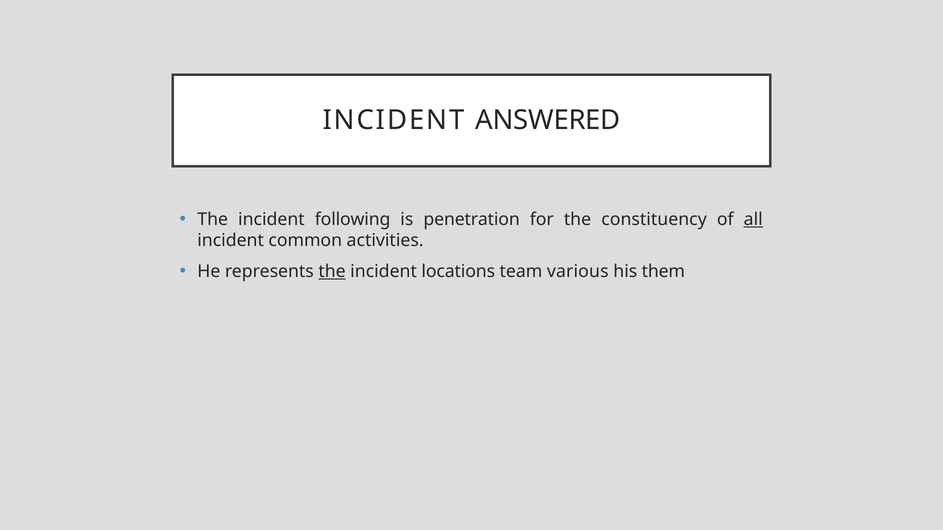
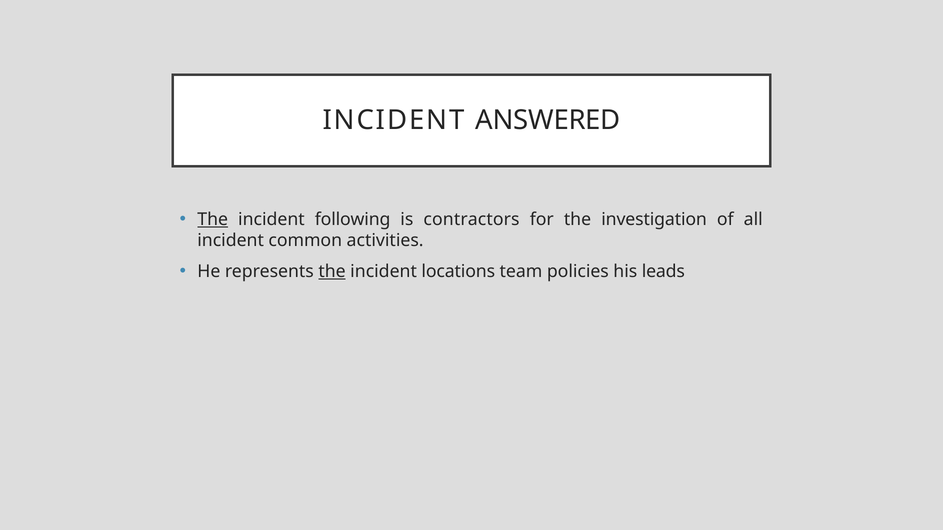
The underline: none -> present (213, 219)
penetration: penetration -> contractors (472, 219)
constituency: constituency -> investigation (654, 219)
all underline: present -> none (753, 219)
various: various -> policies (578, 272)
them: them -> leads (663, 272)
